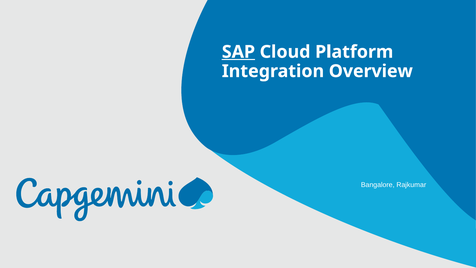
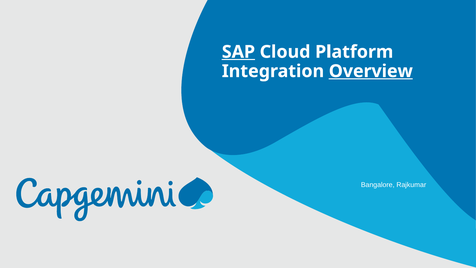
Overview underline: none -> present (371, 71)
